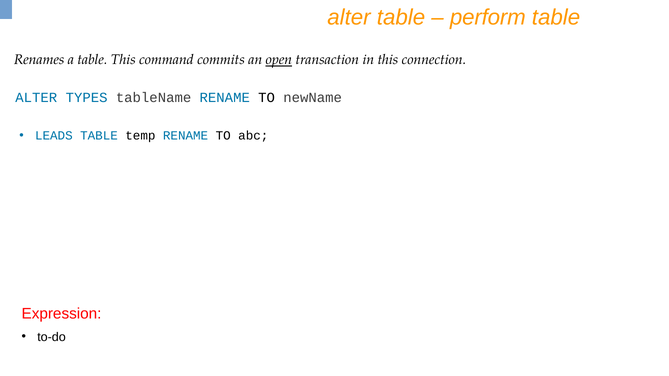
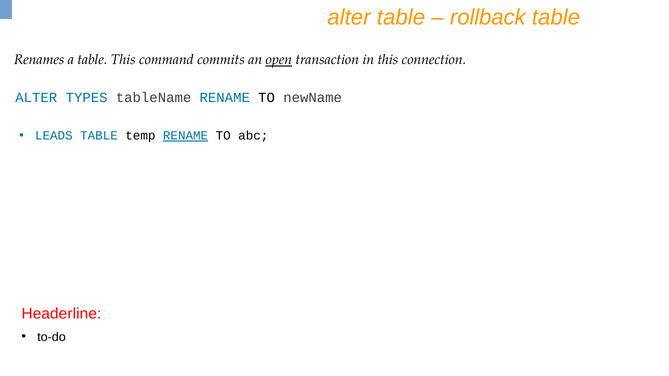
perform: perform -> rollback (488, 17)
RENAME underline: none -> present (186, 136)
Expression: Expression -> Headerline (61, 314)
